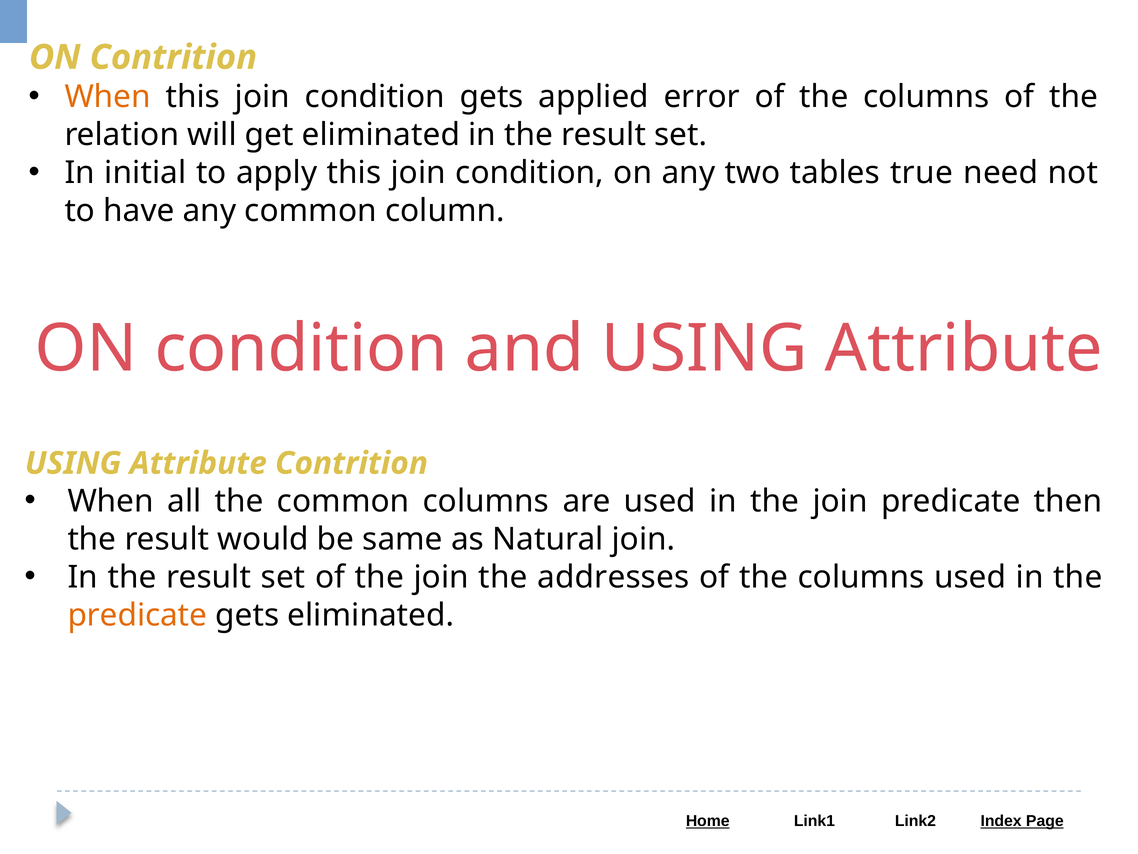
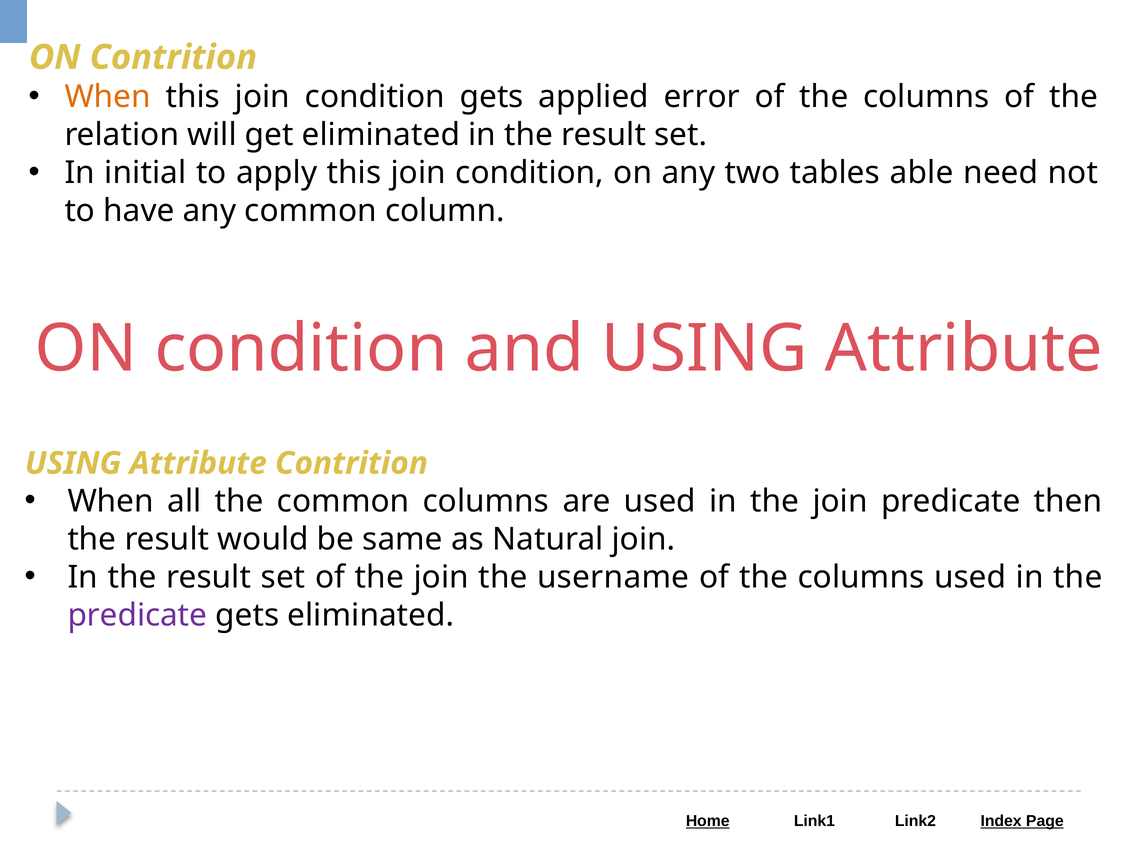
true: true -> able (922, 173)
addresses: addresses -> username (613, 577)
predicate colour: orange -> purple (137, 615)
